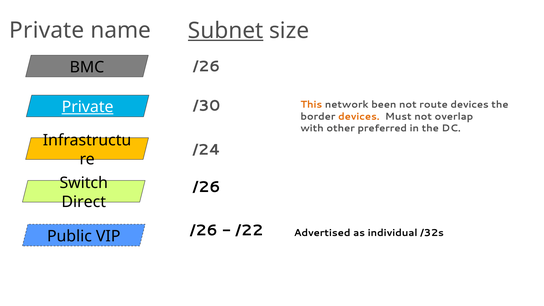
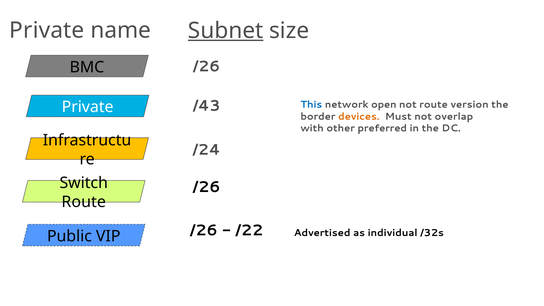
/30: /30 -> /43 (207, 106)
This colour: orange -> blue (311, 105)
been: been -> open (384, 105)
route devices: devices -> version (470, 105)
Private underline: present -> none (88, 107)
Direct: Direct -> Route (84, 202)
